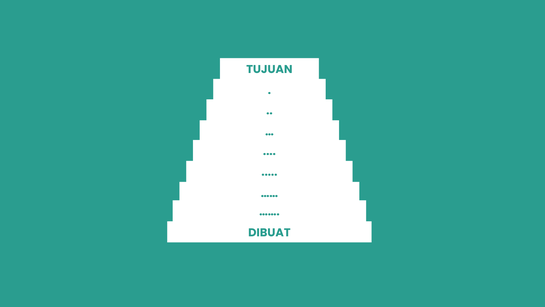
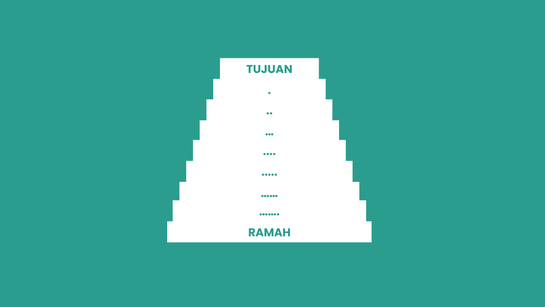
DIBUAT: DIBUAT -> RAMAH (269, 232)
